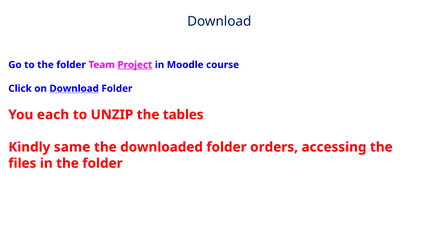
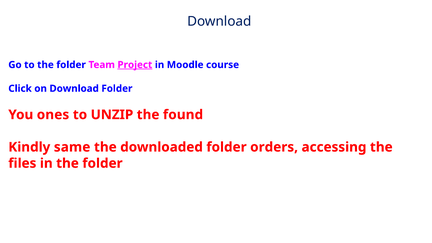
Download underline: present -> none (74, 89)
each: each -> ones (53, 115)
tables: tables -> found (183, 115)
